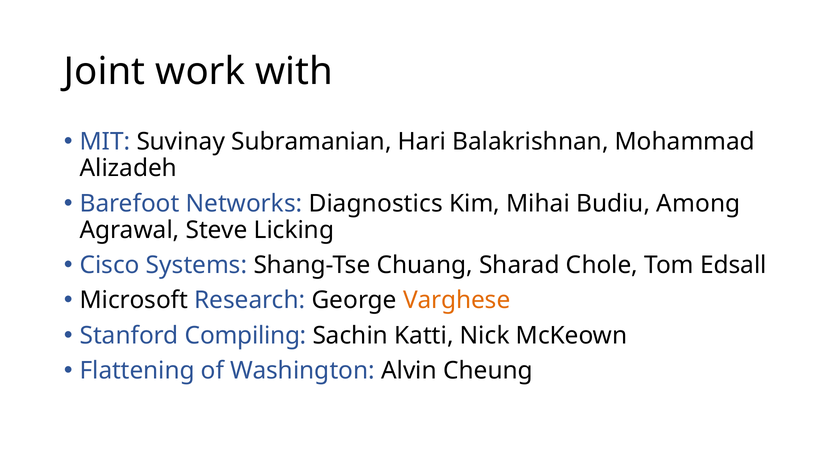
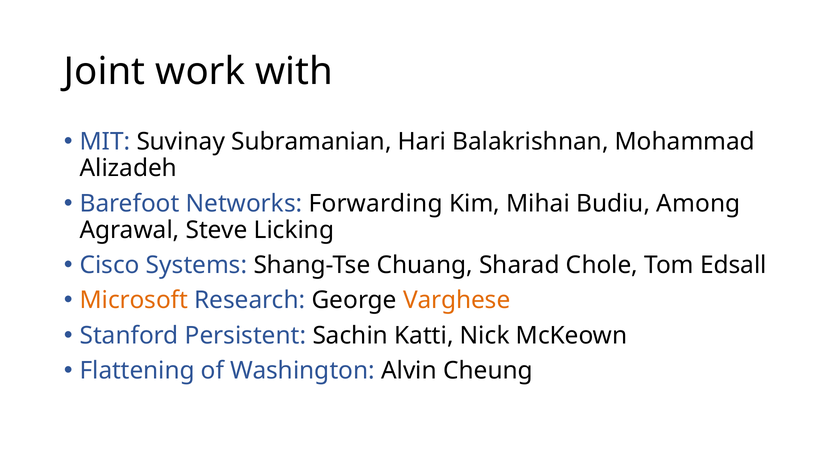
Diagnostics: Diagnostics -> Forwarding (376, 203)
Microsoft colour: black -> orange (134, 300)
Compiling: Compiling -> Persistent (246, 335)
